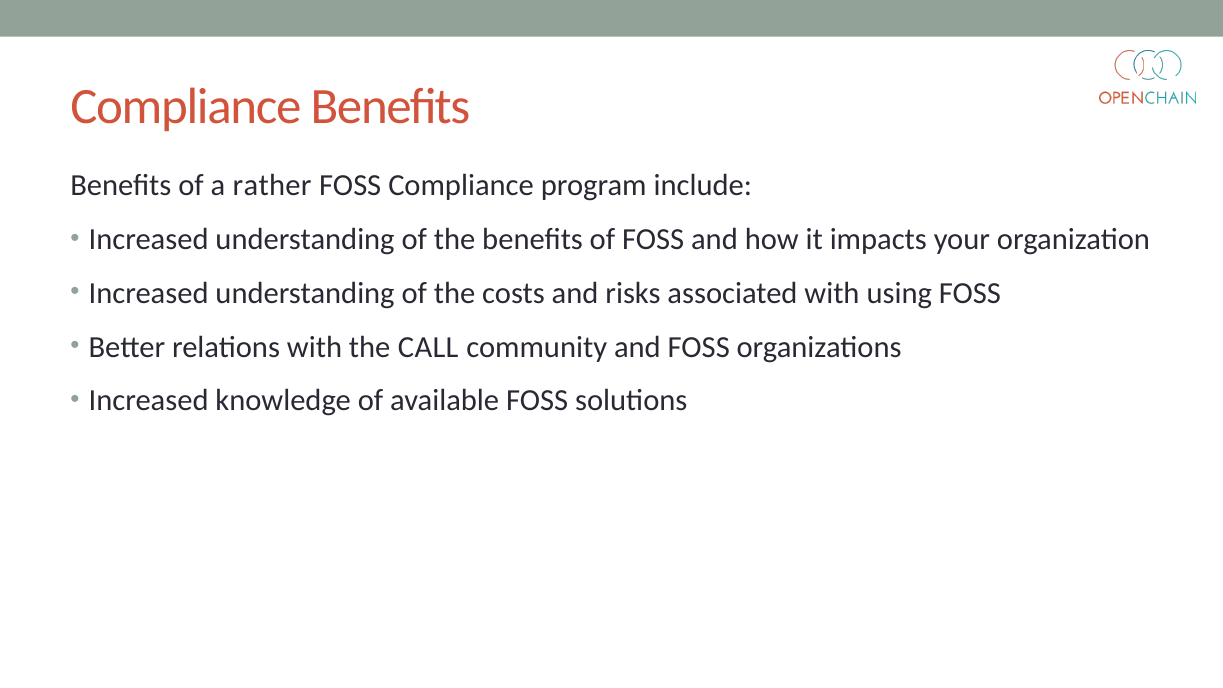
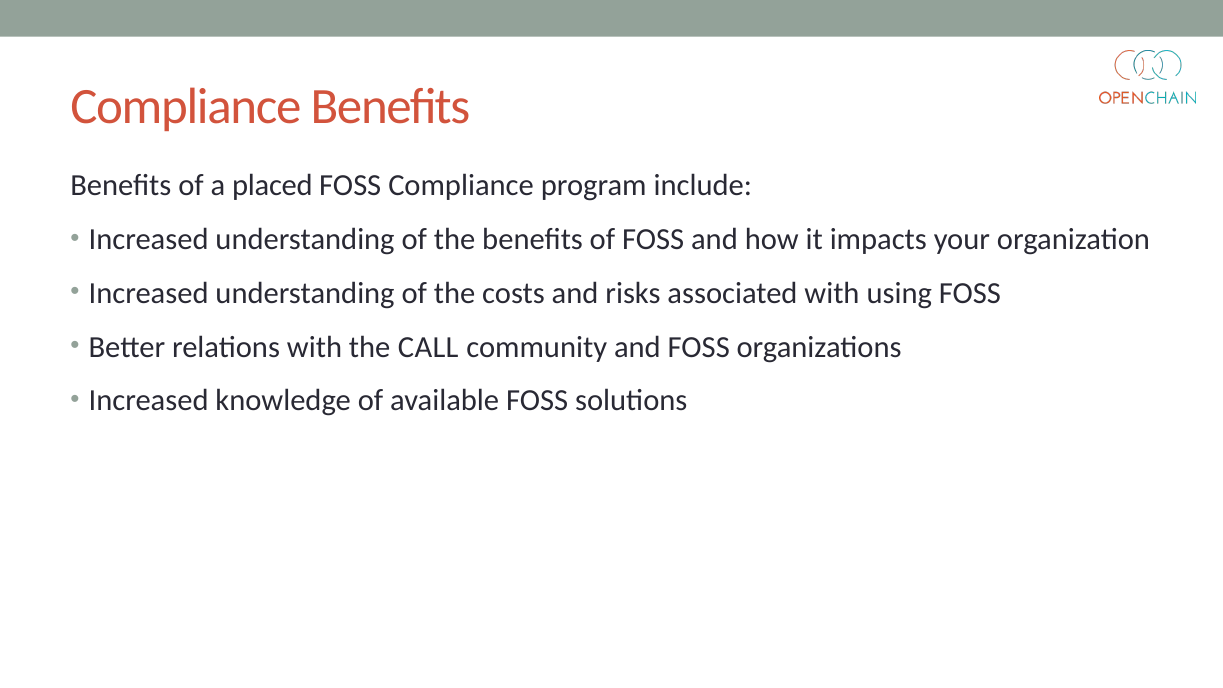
rather: rather -> placed (272, 186)
